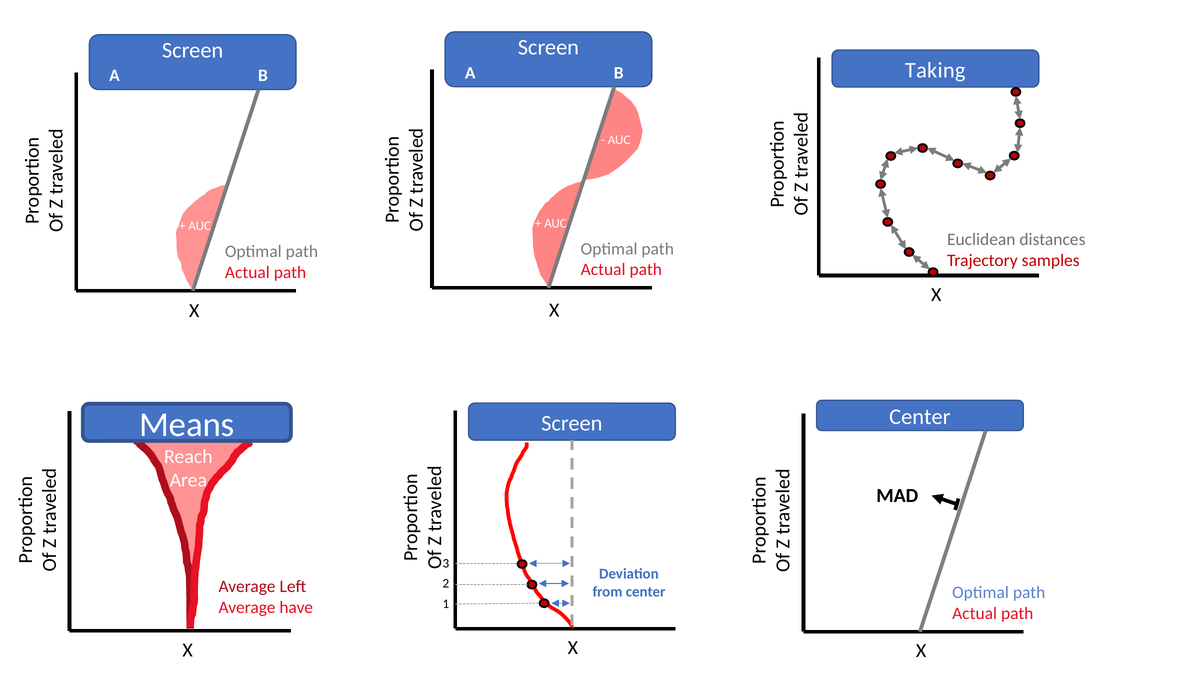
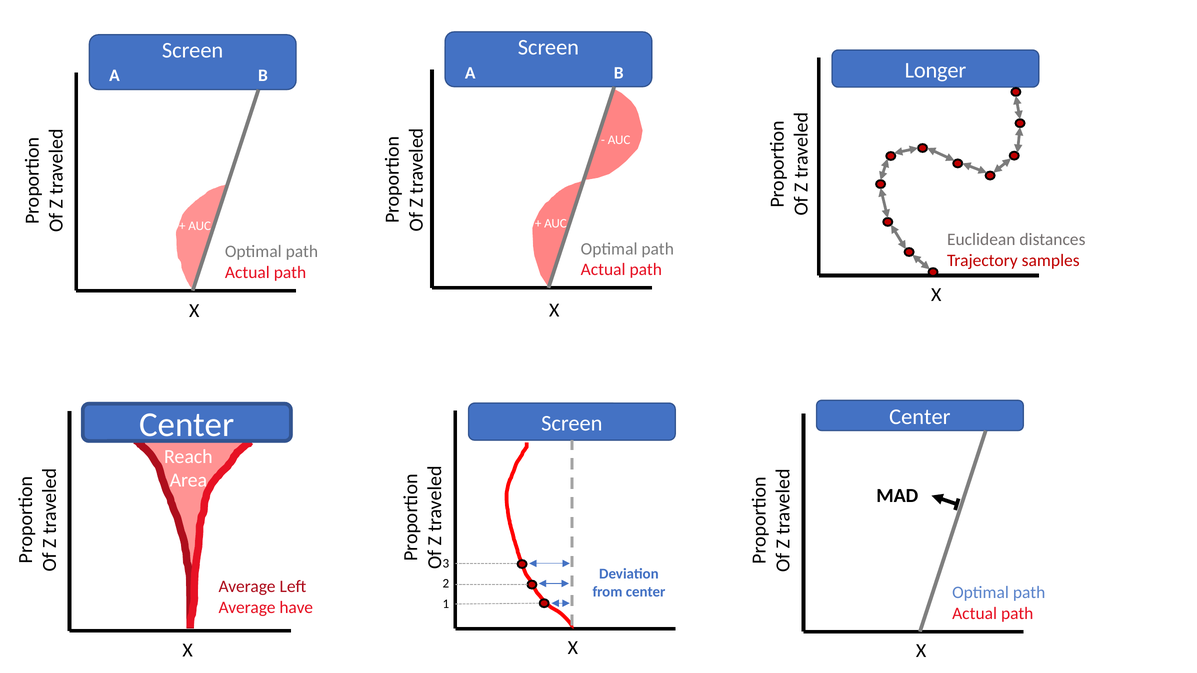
Taking: Taking -> Longer (935, 70)
Means: Means -> Center (187, 425)
